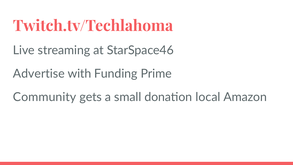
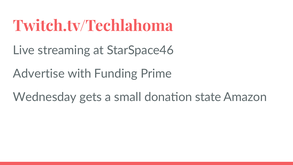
Community: Community -> Wednesday (45, 97)
local: local -> state (208, 97)
